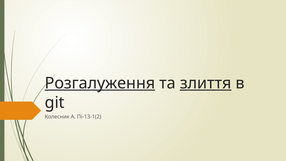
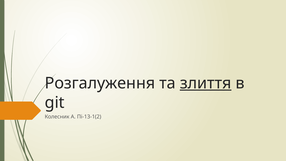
Розгалуження underline: present -> none (100, 83)
